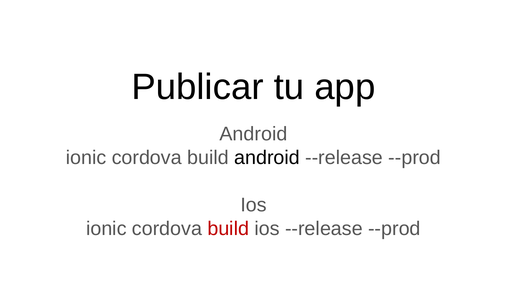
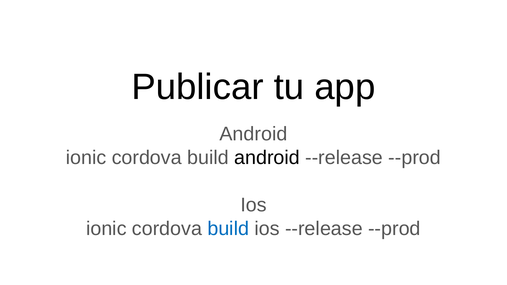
build colour: red -> blue (228, 229)
